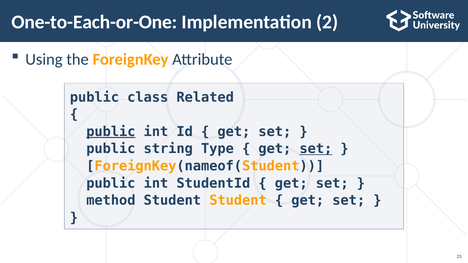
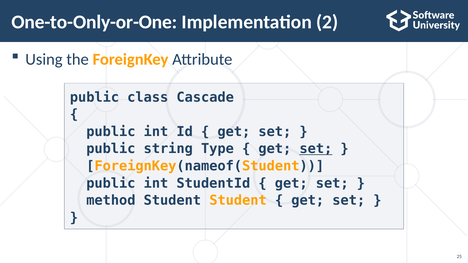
One-to-Each-or-One: One-to-Each-or-One -> One-to-Only-or-One (94, 22)
Related: Related -> Cascade (205, 97)
public underline: present -> none (111, 132)
